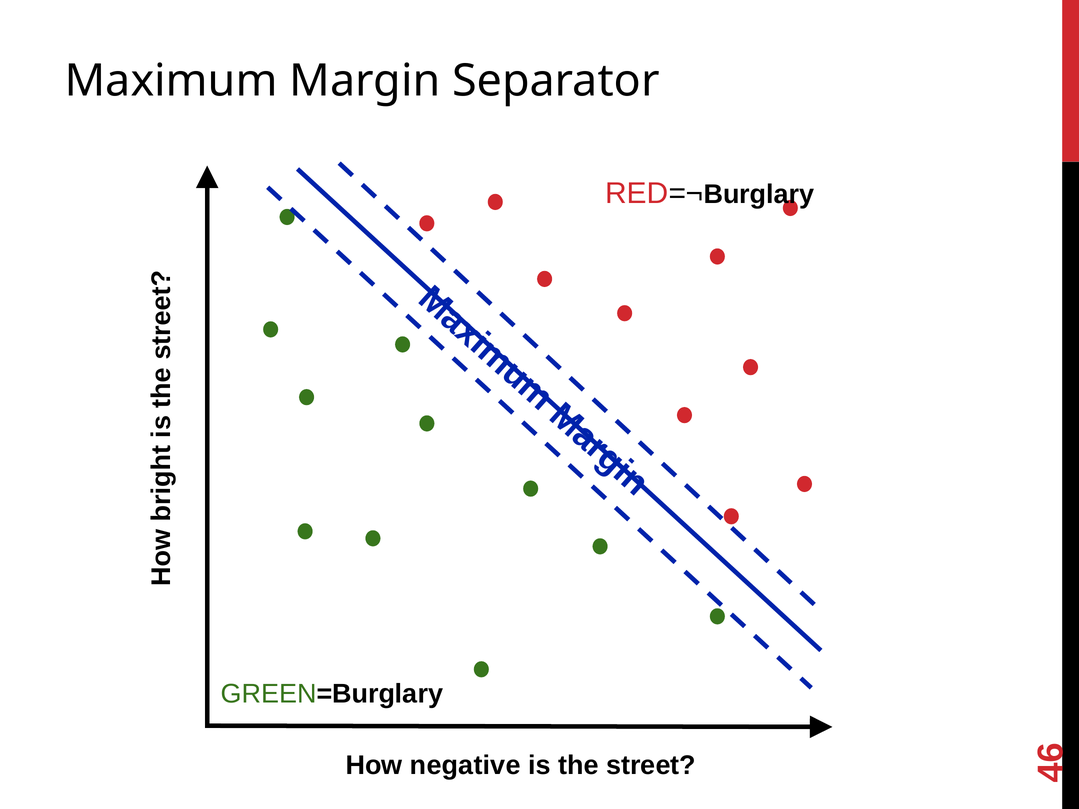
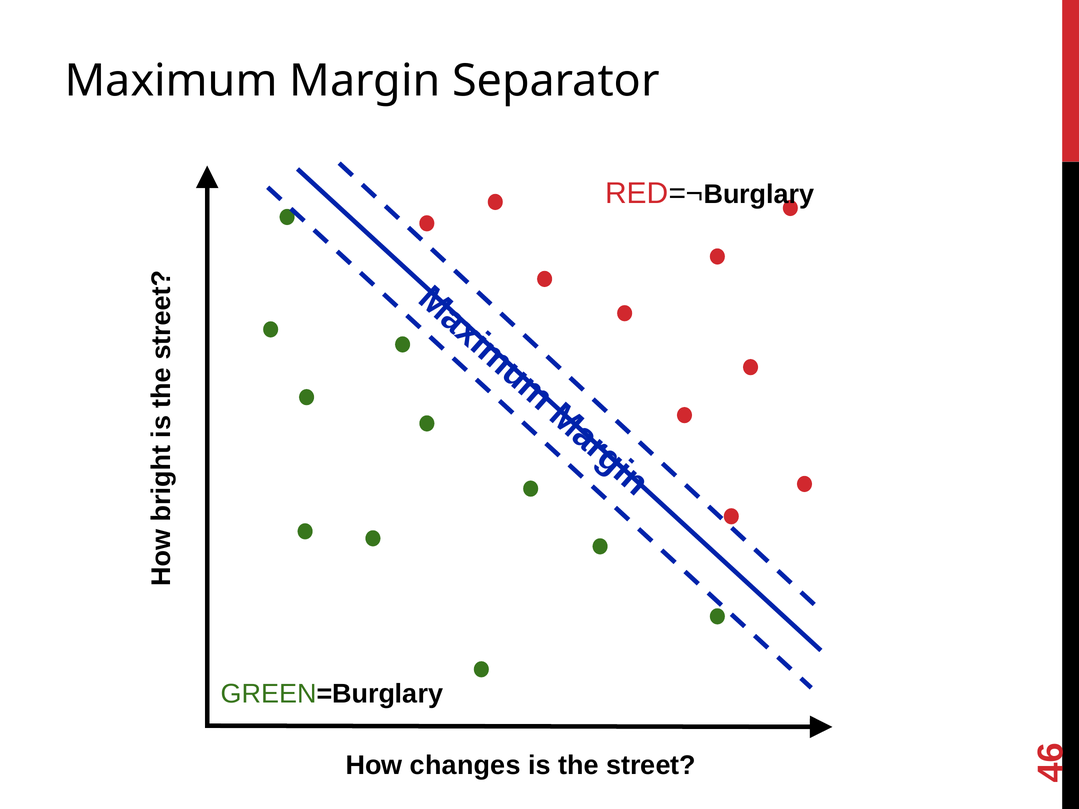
negative: negative -> changes (465, 766)
